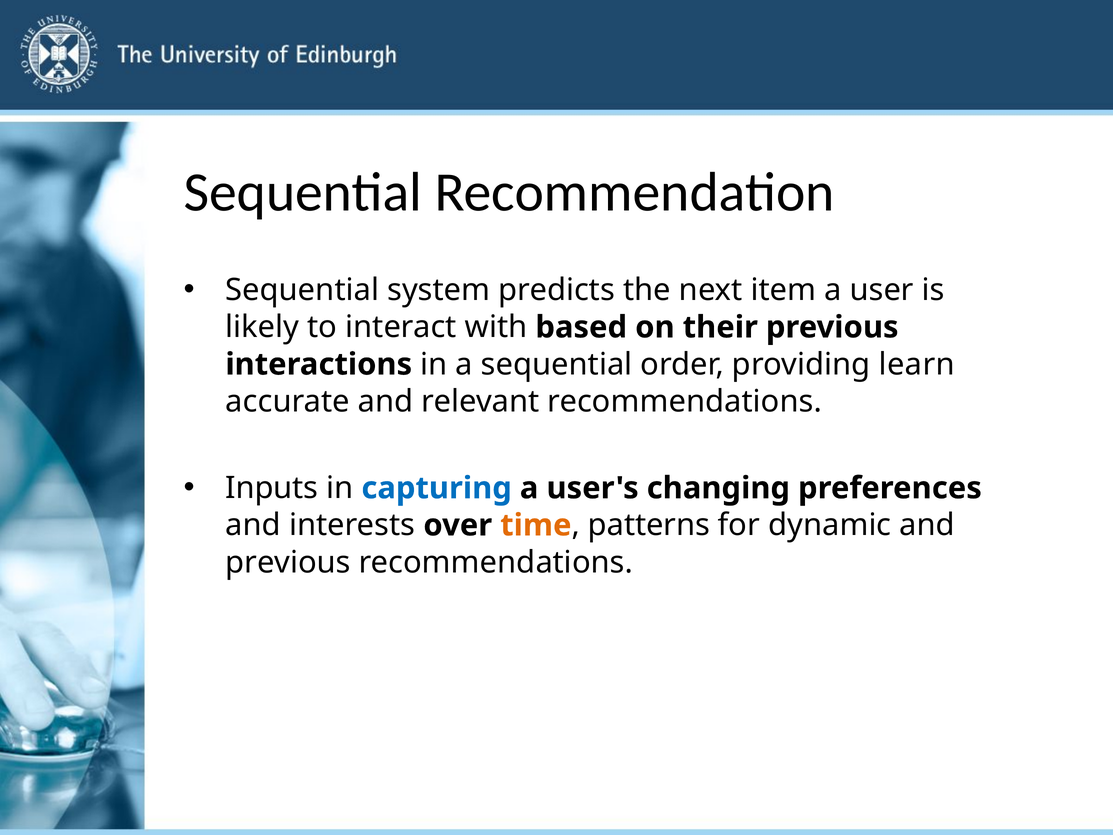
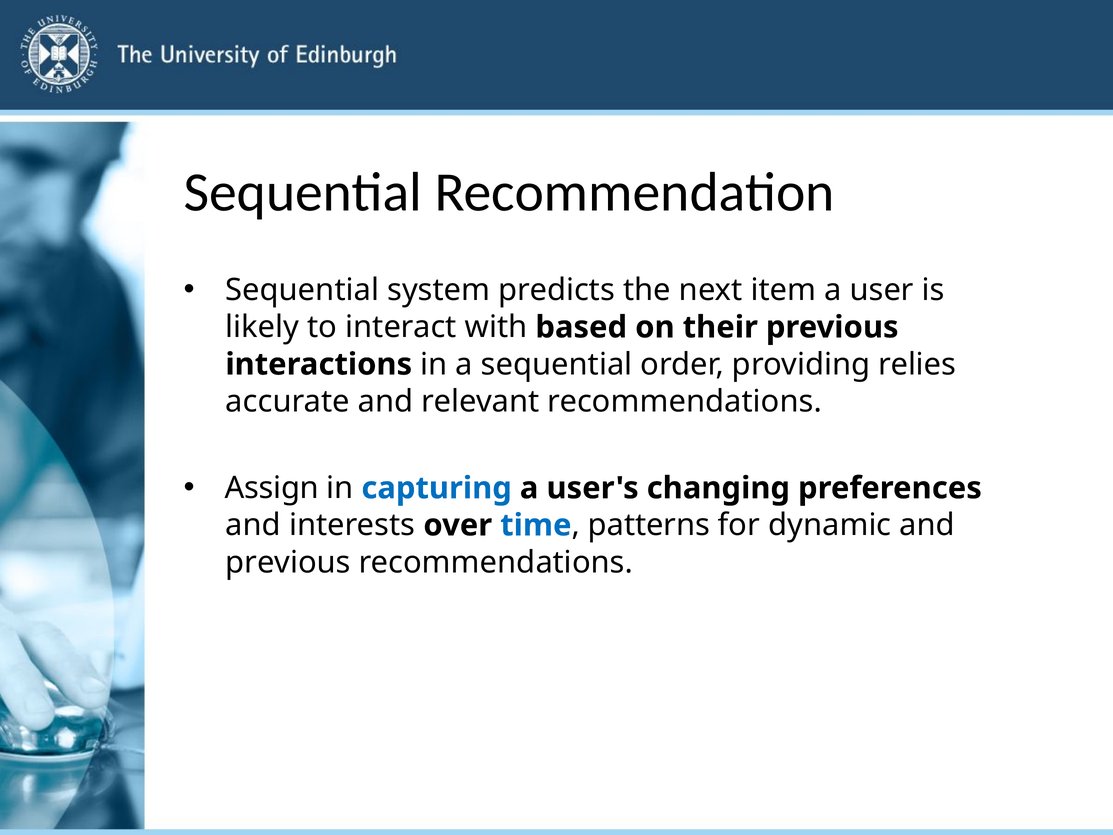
learn: learn -> relies (917, 364)
Inputs: Inputs -> Assign (272, 488)
time colour: orange -> blue (536, 525)
